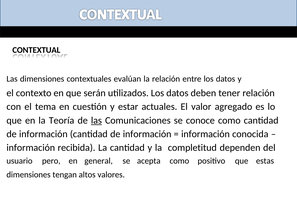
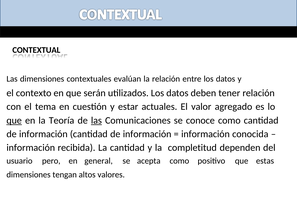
que underline: none -> present (14, 120)
